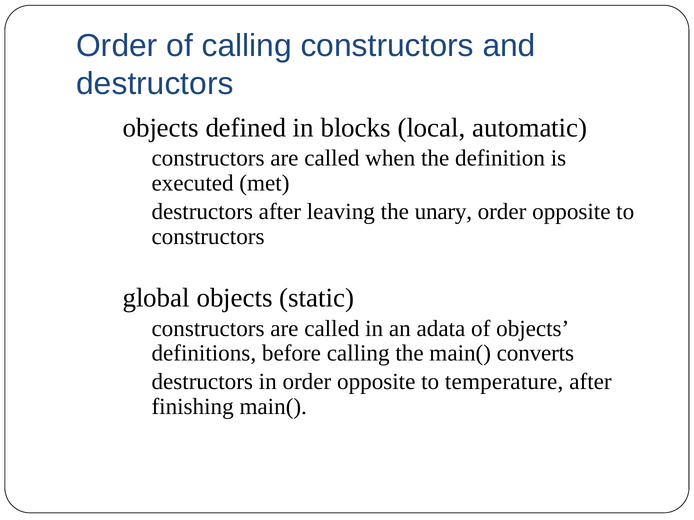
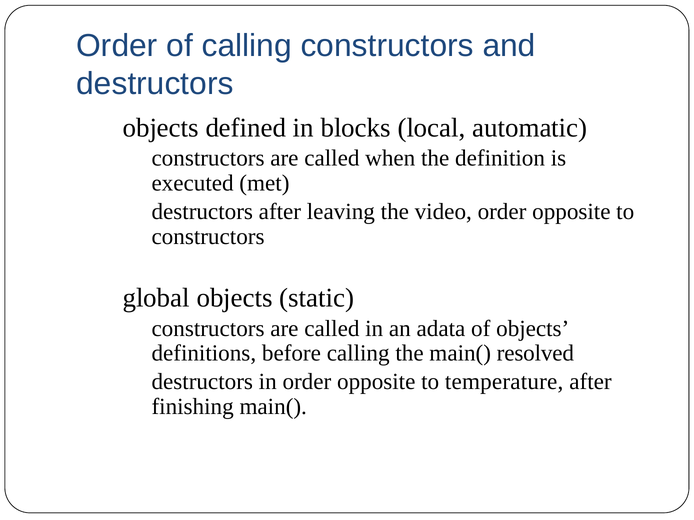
unary: unary -> video (443, 212)
converts: converts -> resolved (535, 354)
